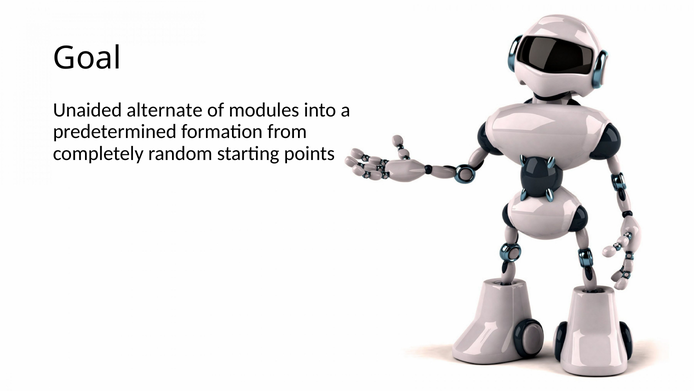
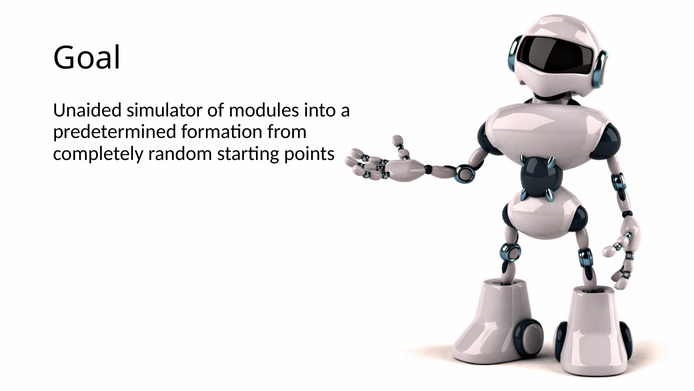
alternate: alternate -> simulator (165, 110)
